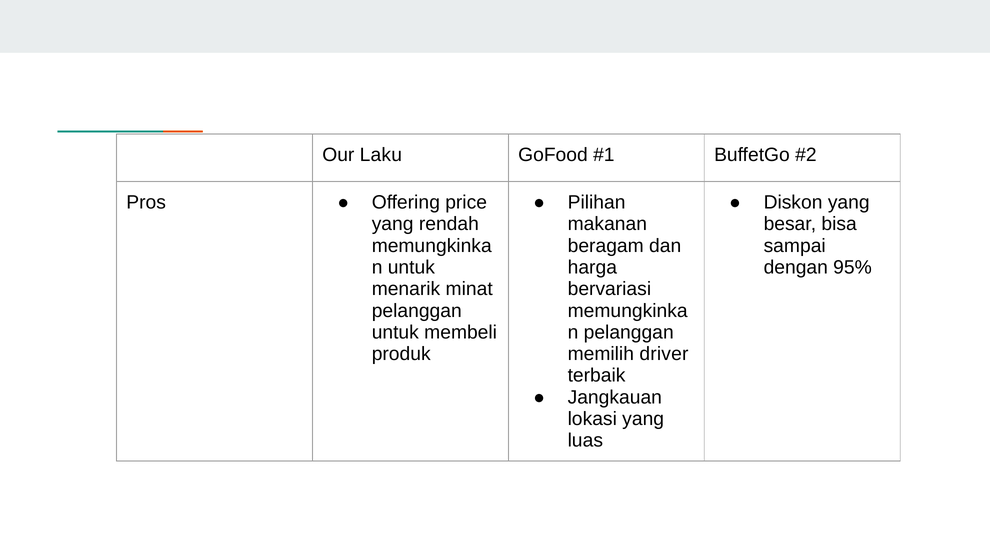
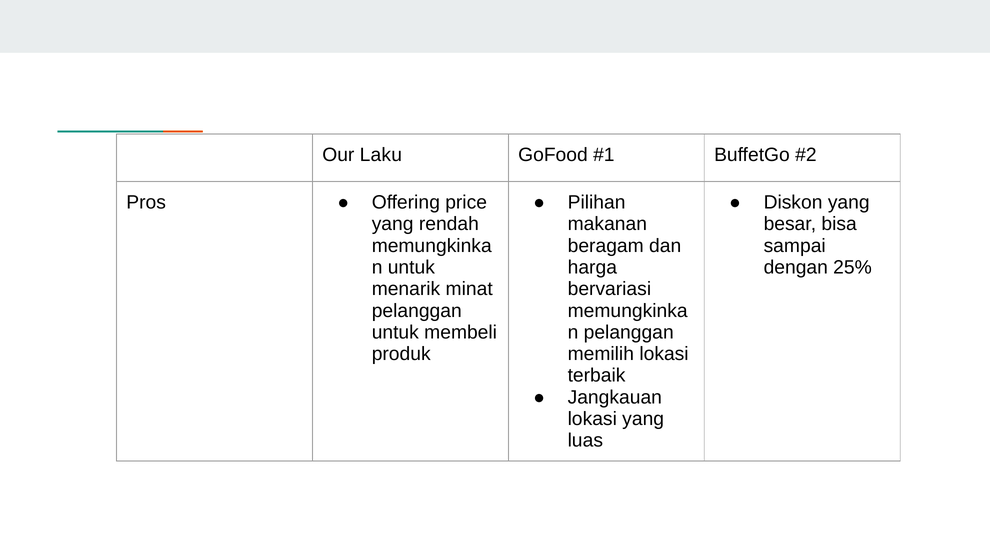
95%: 95% -> 25% (852, 267)
memilih driver: driver -> lokasi (664, 354)
